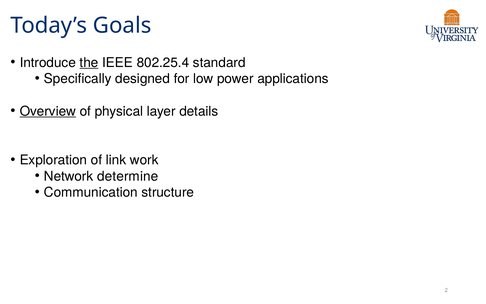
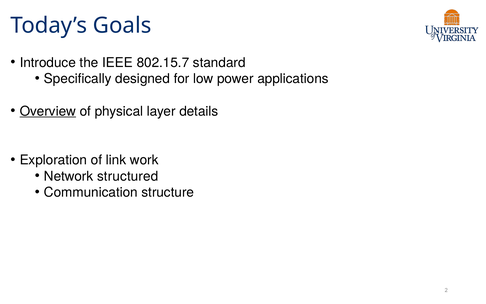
the underline: present -> none (89, 62)
802.25.4: 802.25.4 -> 802.15.7 (163, 62)
determine: determine -> structured (128, 176)
